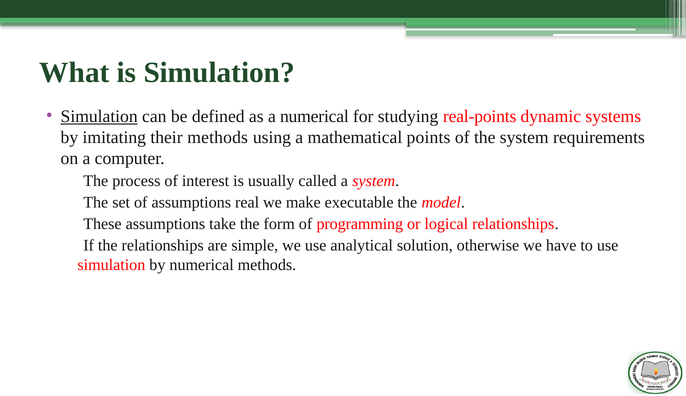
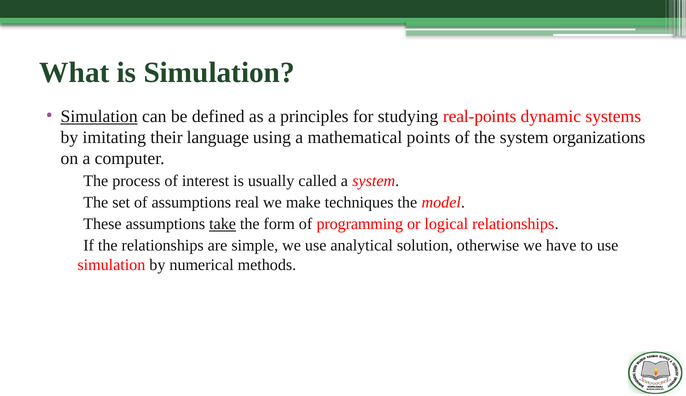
a numerical: numerical -> principles (314, 116)
their methods: methods -> language (218, 137)
requirements: requirements -> organizations (599, 137)
executable: executable -> techniques (359, 202)
take underline: none -> present (223, 224)
